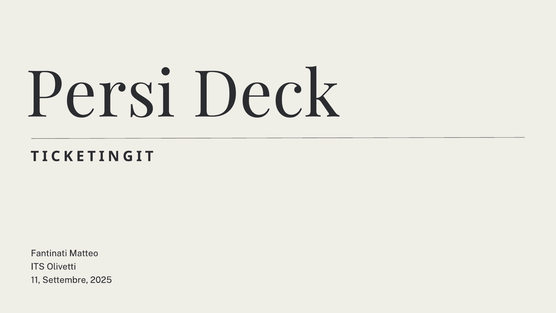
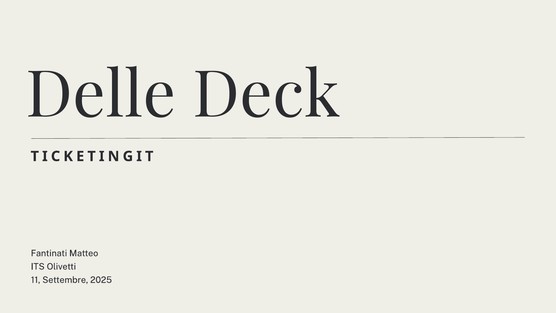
Persi: Persi -> Delle (101, 95)
